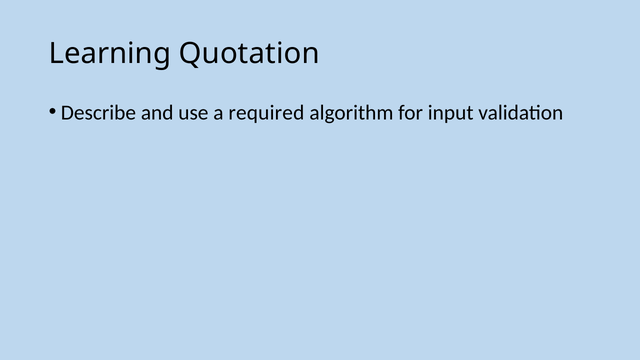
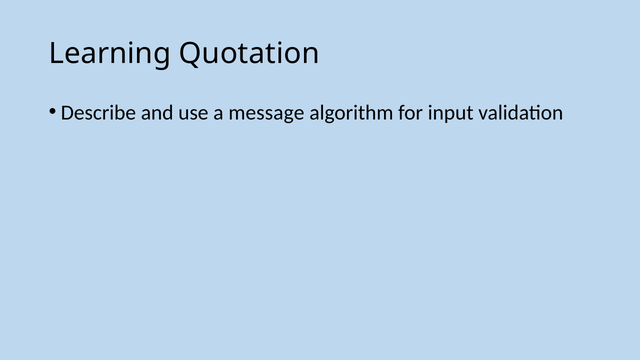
required: required -> message (266, 113)
